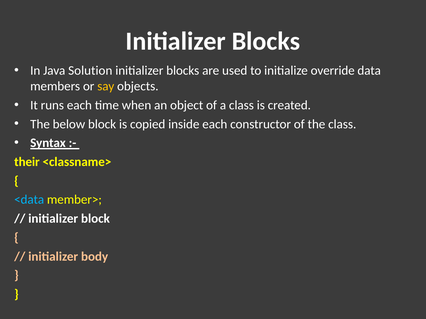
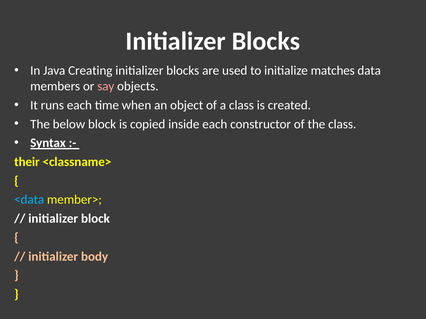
Solution: Solution -> Creating (90, 71)
override: override -> matches (333, 71)
say colour: yellow -> pink (106, 86)
